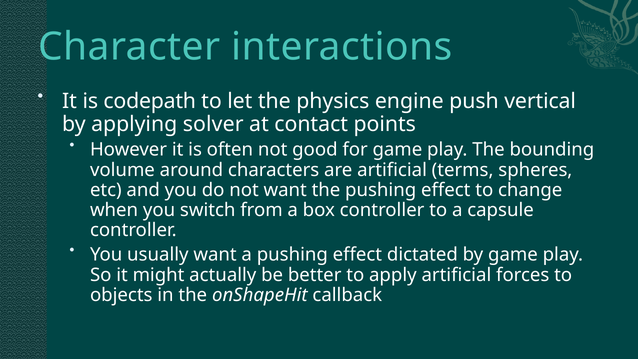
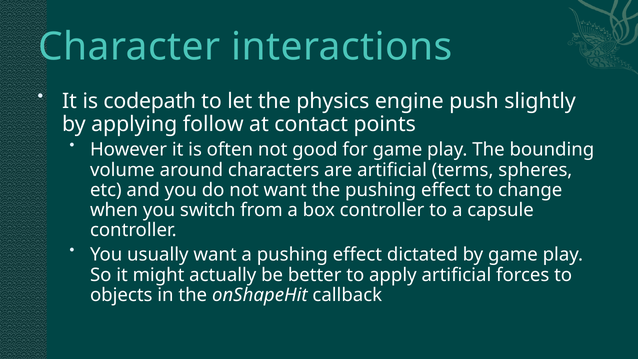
vertical: vertical -> slightly (540, 101)
solver: solver -> follow (213, 124)
